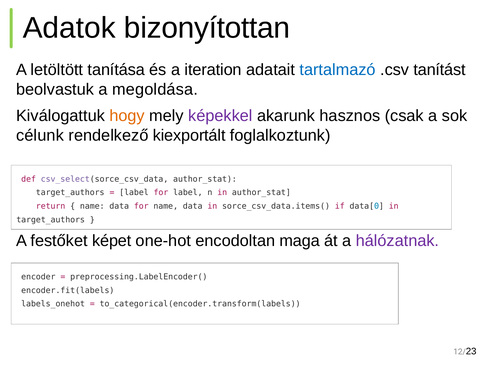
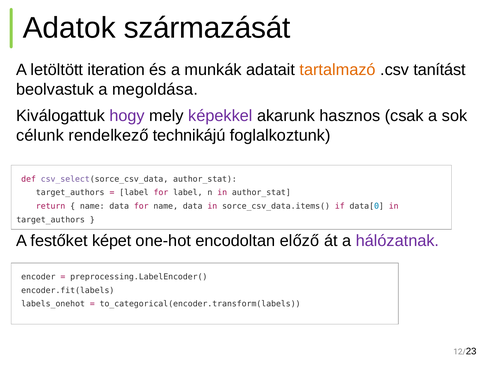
bizonyítottan: bizonyítottan -> származását (207, 28)
tanítása: tanítása -> iteration (116, 70)
iteration: iteration -> munkák (213, 70)
tartalmazó colour: blue -> orange (338, 70)
hogy colour: orange -> purple (127, 116)
kiexportált: kiexportált -> technikájú (189, 135)
maga: maga -> előző (300, 241)
